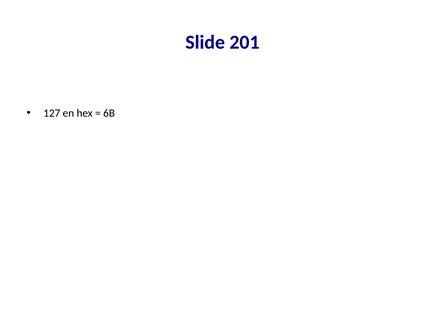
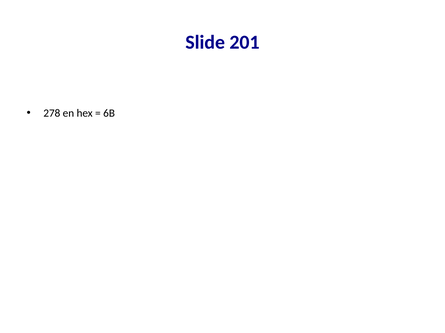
127: 127 -> 278 (52, 114)
